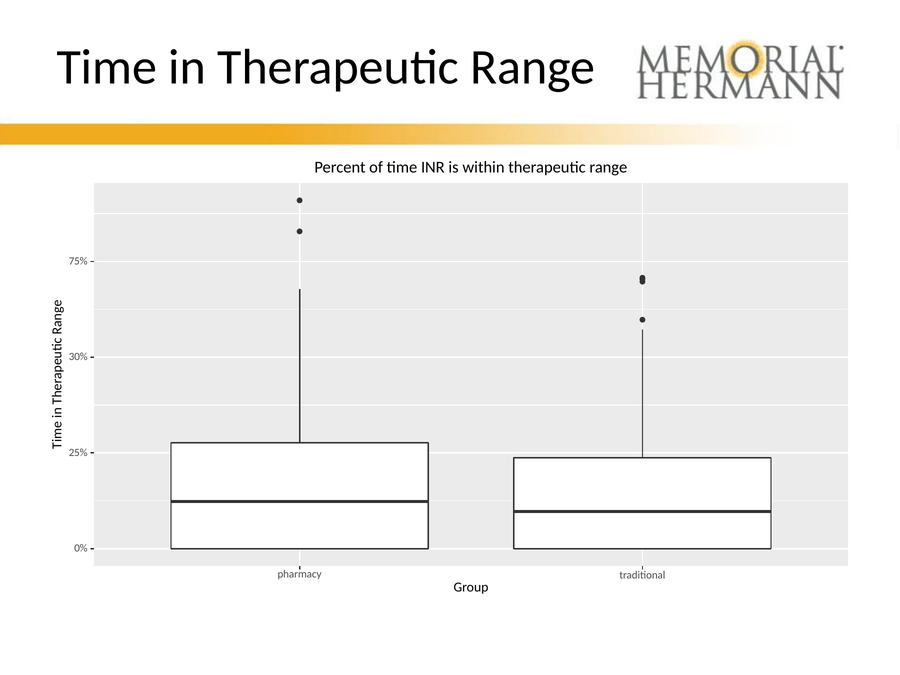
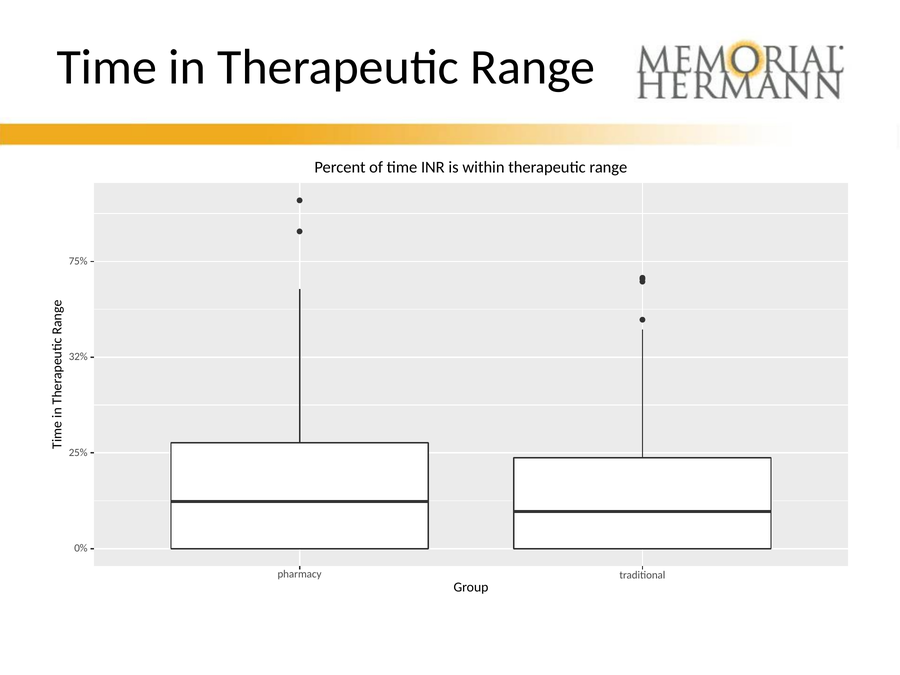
30%: 30% -> 32% (78, 357)
